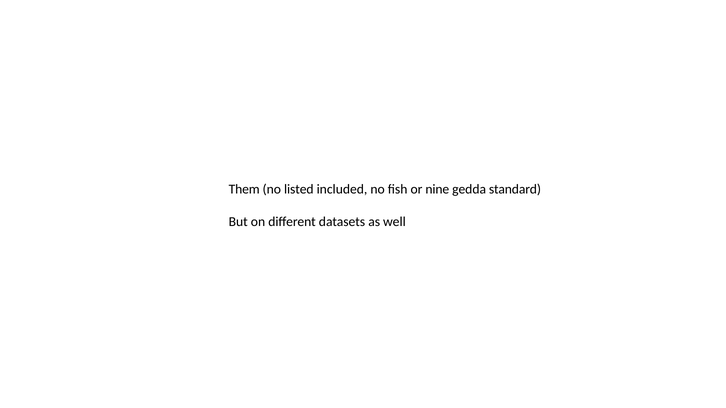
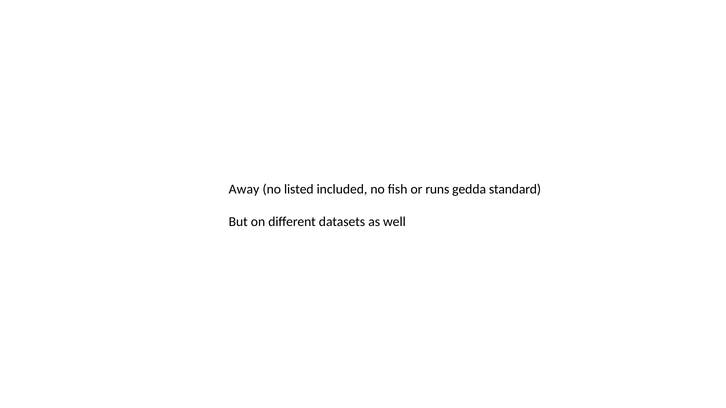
Them: Them -> Away (244, 189)
nine: nine -> runs (437, 189)
